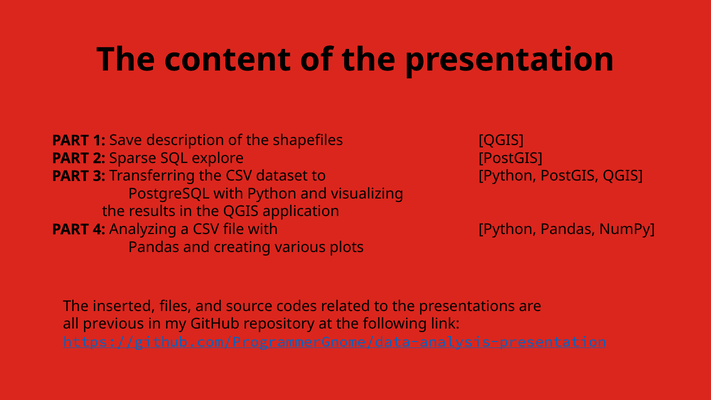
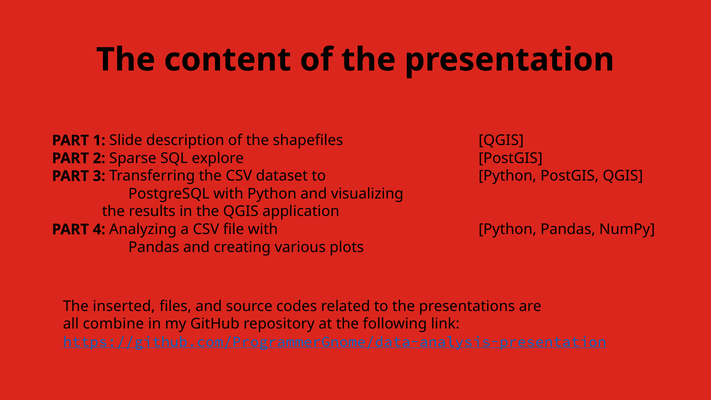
Save: Save -> Slide (126, 140)
previous: previous -> combine (113, 324)
